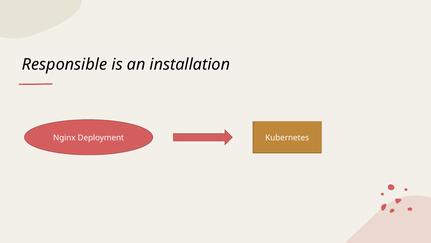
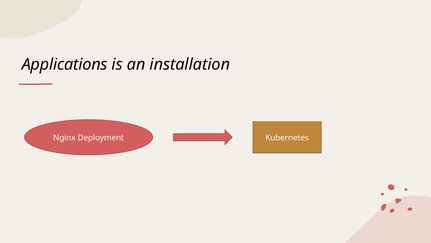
Responsible: Responsible -> Applications (65, 64)
